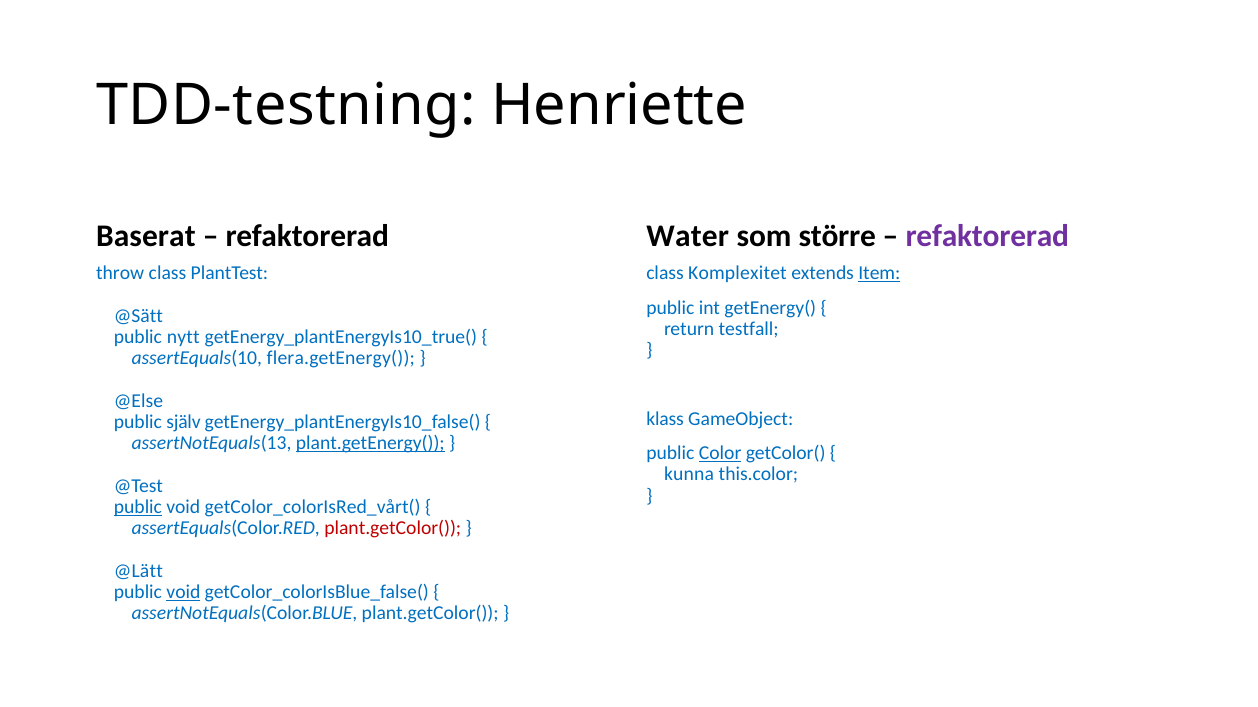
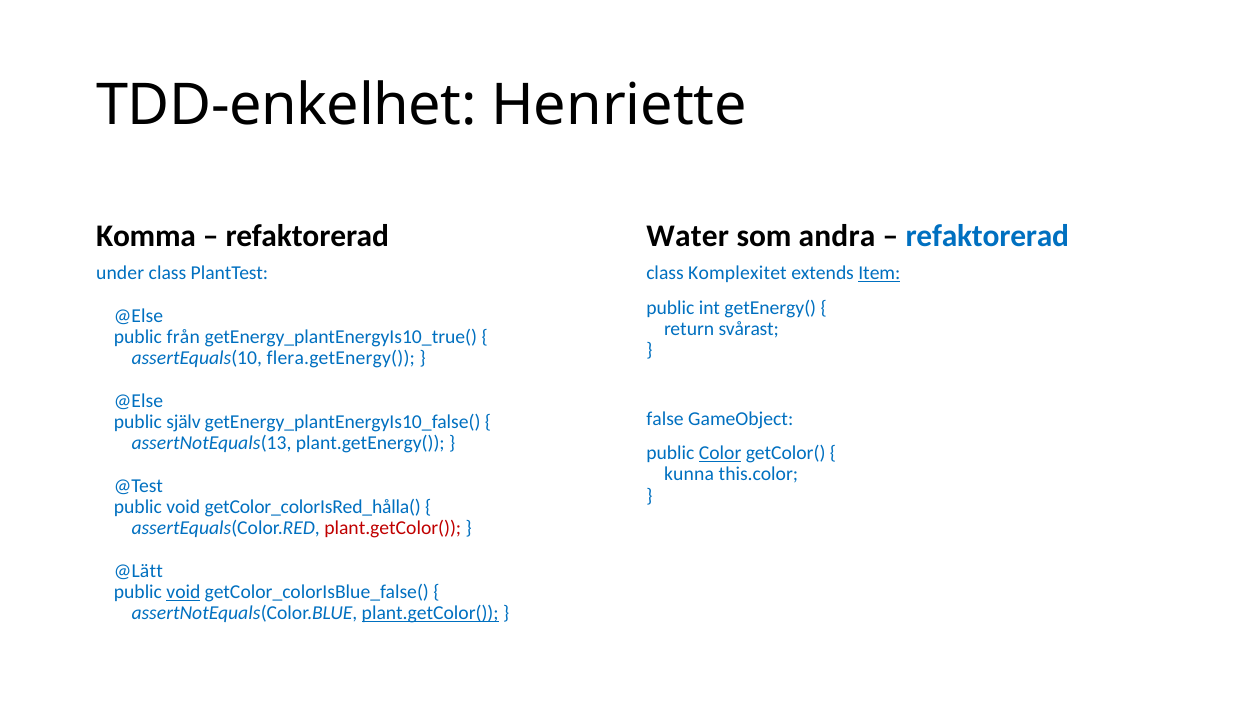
TDD-testning: TDD-testning -> TDD-enkelhet (286, 106)
Baserat: Baserat -> Komma (146, 237)
större: större -> andra (837, 237)
refaktorerad colour: purple -> blue (987, 237)
throw: throw -> under (120, 274)
@Sätt: @Sätt -> @Else (138, 316)
testfall: testfall -> svårast (749, 329)
nytt: nytt -> från (183, 337)
klass: klass -> false (665, 419)
plant.getEnergy( underline: present -> none (370, 444)
public underline: present -> none (138, 507)
getColor_colorIsRed_vårt(: getColor_colorIsRed_vårt( -> getColor_colorIsRed_hålla( (313, 507)
plant.getColor( underline: none -> present (430, 614)
